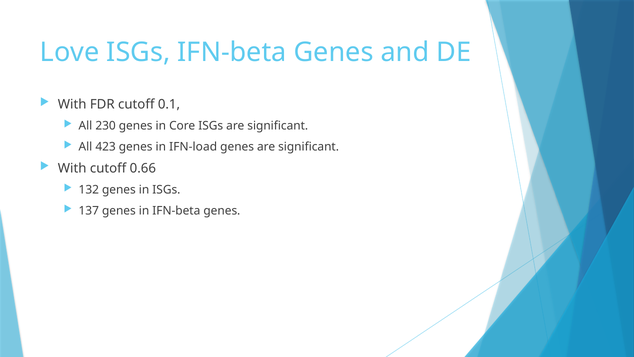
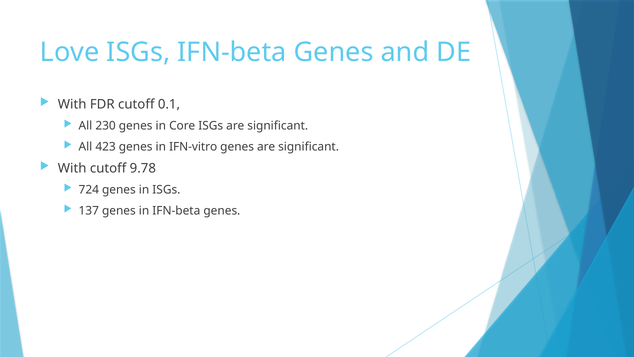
IFN-load: IFN-load -> IFN-vitro (193, 146)
0.66: 0.66 -> 9.78 (143, 168)
132: 132 -> 724 (89, 190)
